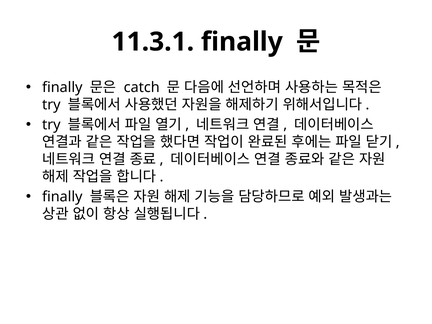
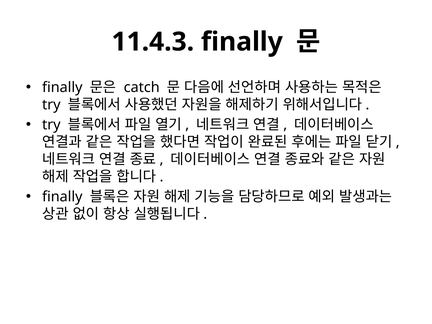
11.3.1: 11.3.1 -> 11.4.3 (153, 42)
